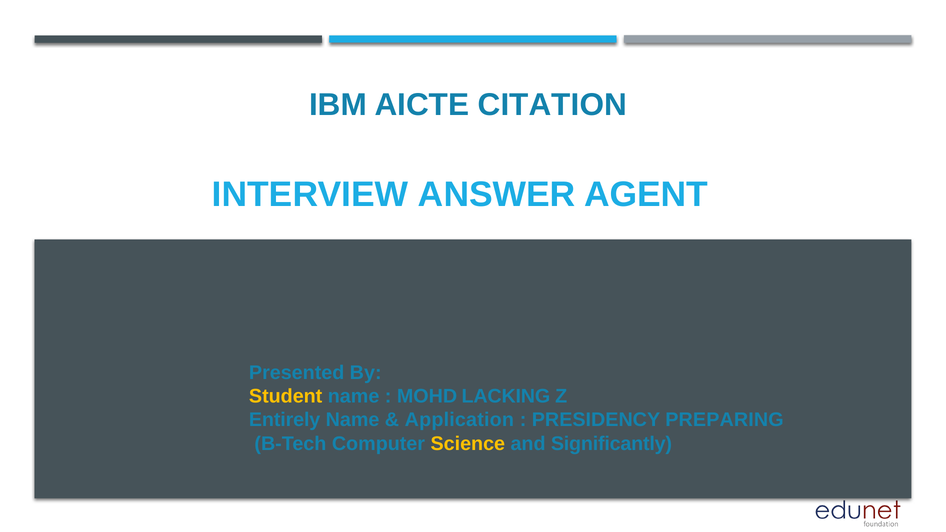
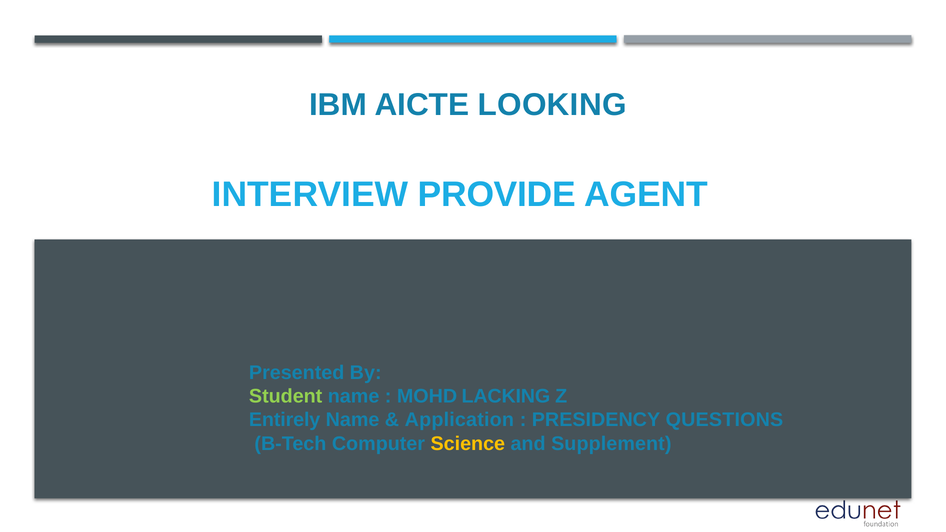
CITATION: CITATION -> LOOKING (552, 105)
ANSWER: ANSWER -> PROVIDE (497, 195)
Student colour: yellow -> light green (286, 396)
PREPARING: PREPARING -> QUESTIONS (724, 420)
Significantly: Significantly -> Supplement (611, 444)
